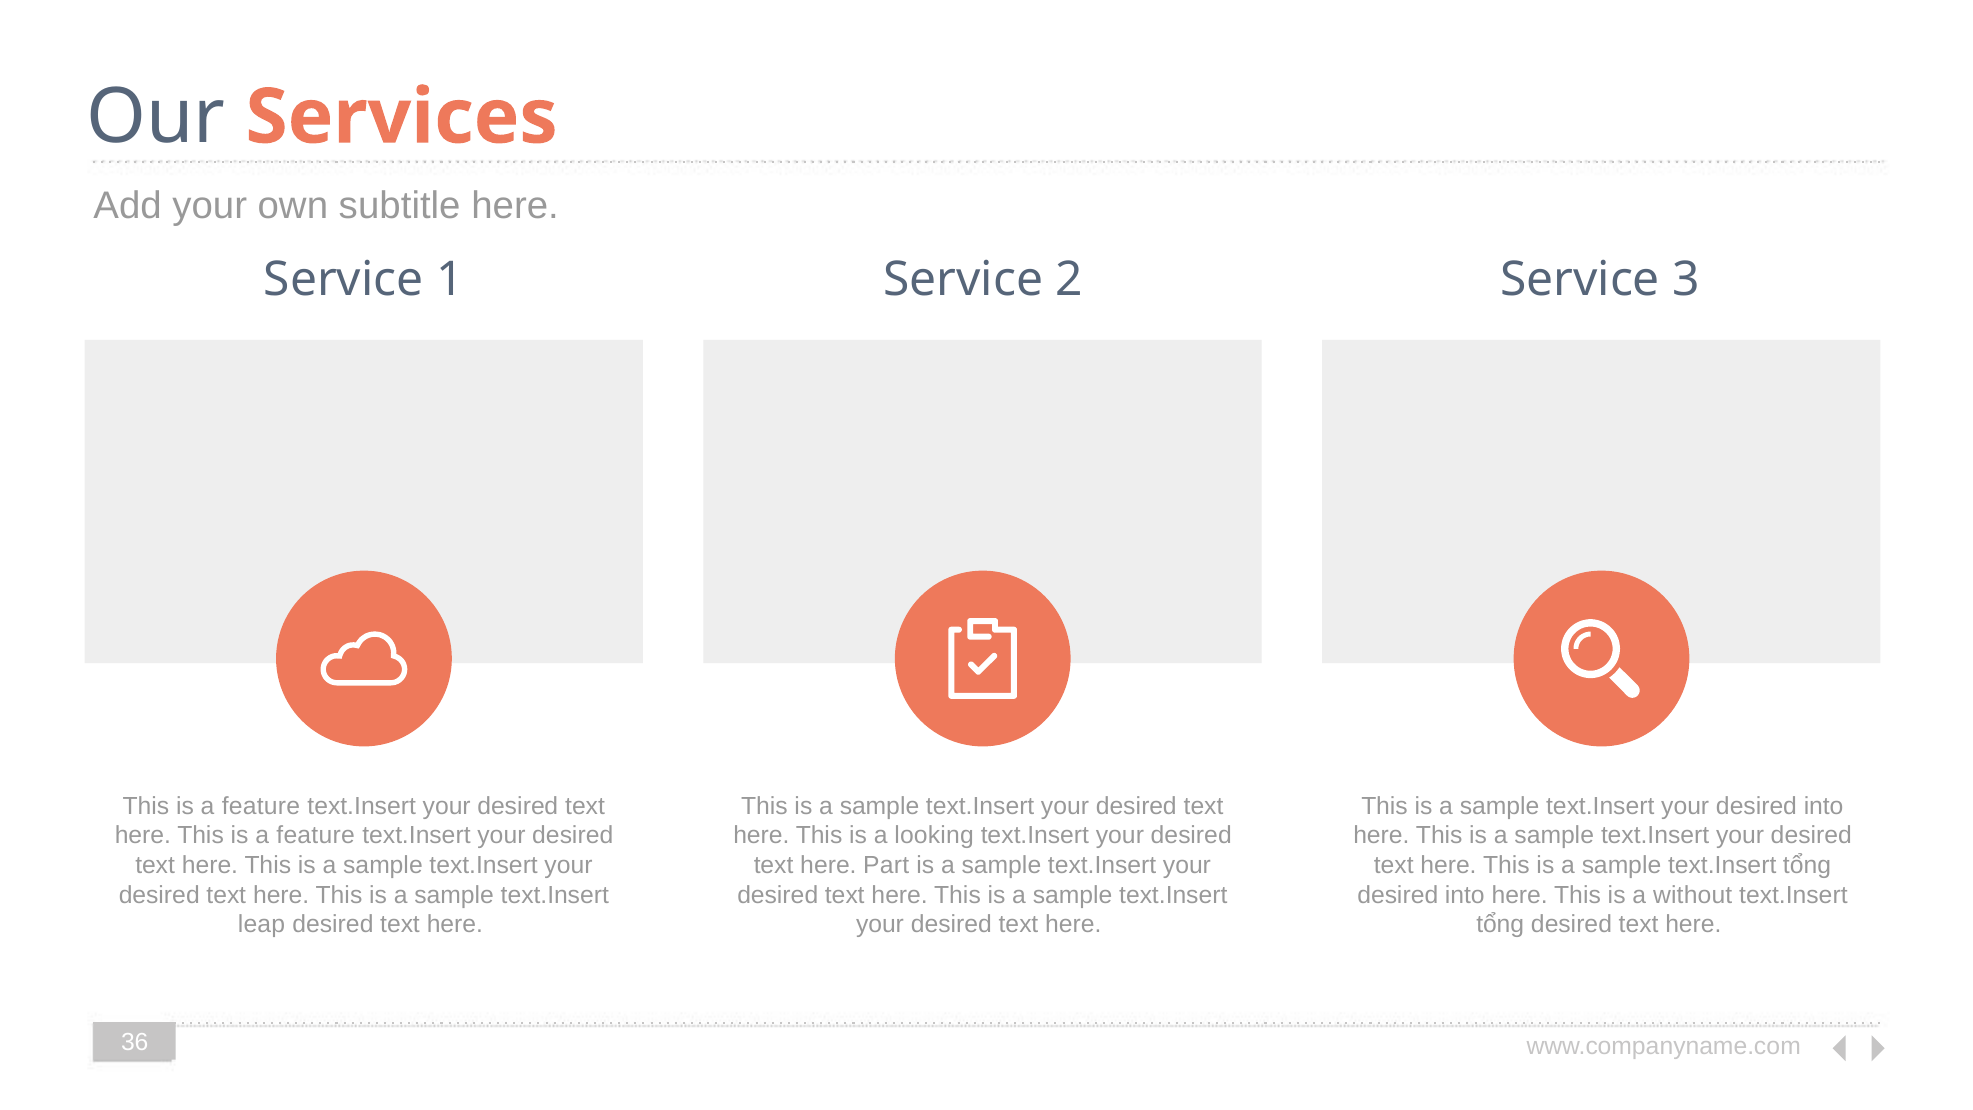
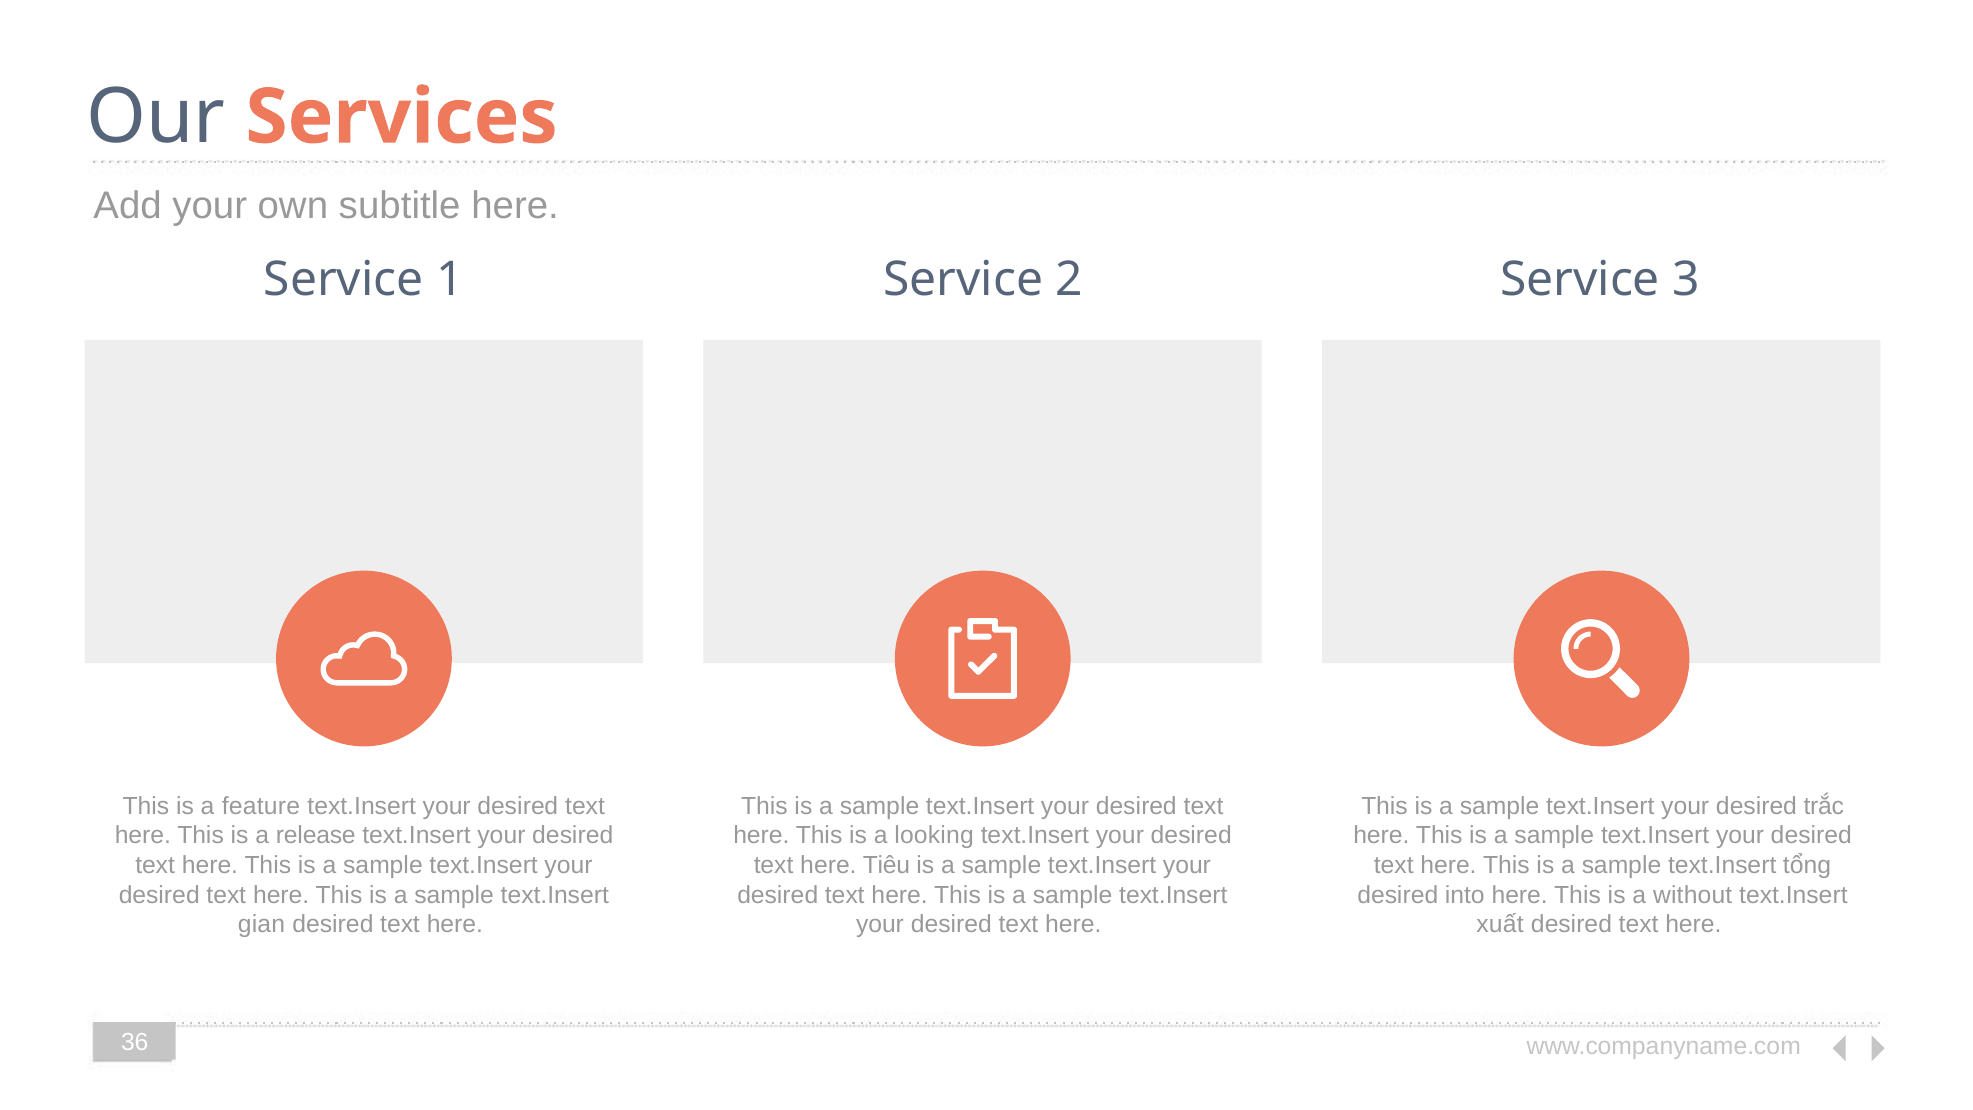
your desired into: into -> trắc (1824, 806)
feature: feature -> release (316, 836)
Part: Part -> Tiêu (886, 865)
leap: leap -> gian (261, 925)
tổng: tổng -> xuất (1500, 925)
